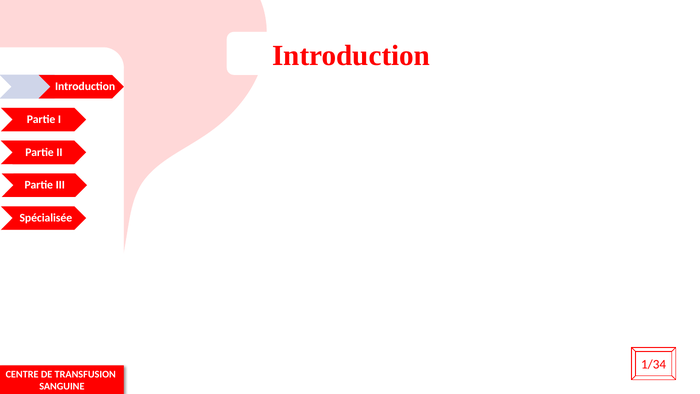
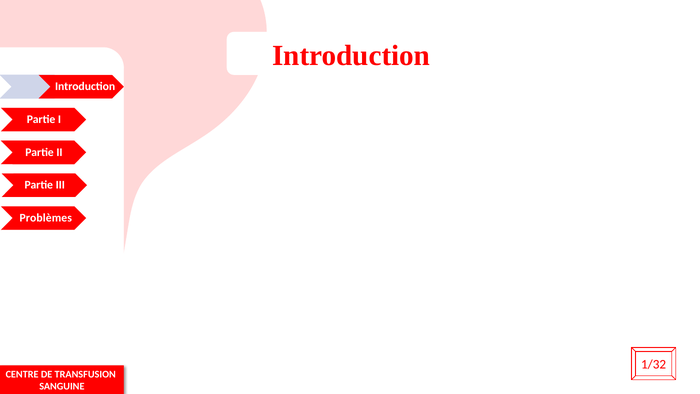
Spécialisée: Spécialisée -> Problèmes (46, 218)
1/34: 1/34 -> 1/32 (654, 364)
